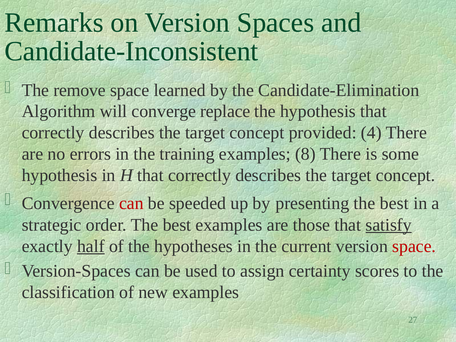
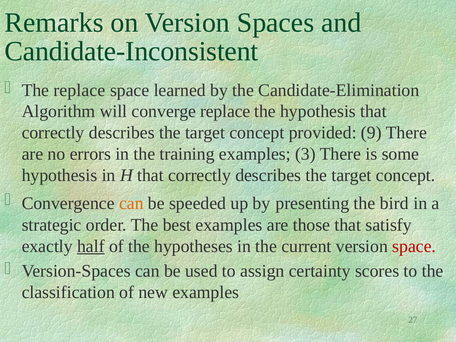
The remove: remove -> replace (80, 90)
4: 4 -> 9 (371, 133)
8: 8 -> 3 (305, 154)
can colour: red -> orange (131, 203)
presenting the best: best -> bird (394, 203)
satisfy underline: present -> none (389, 225)
